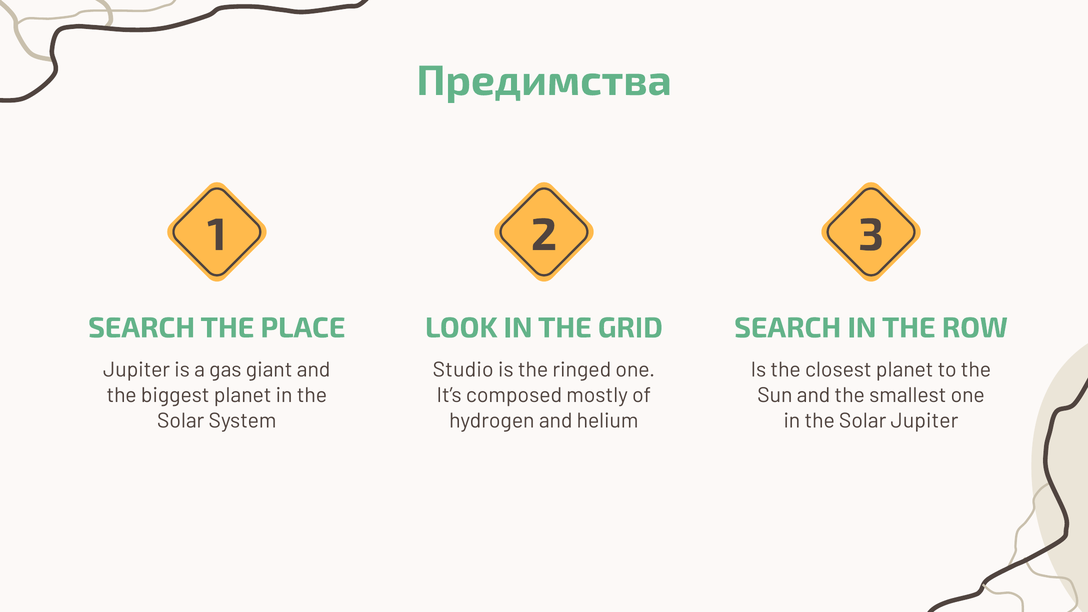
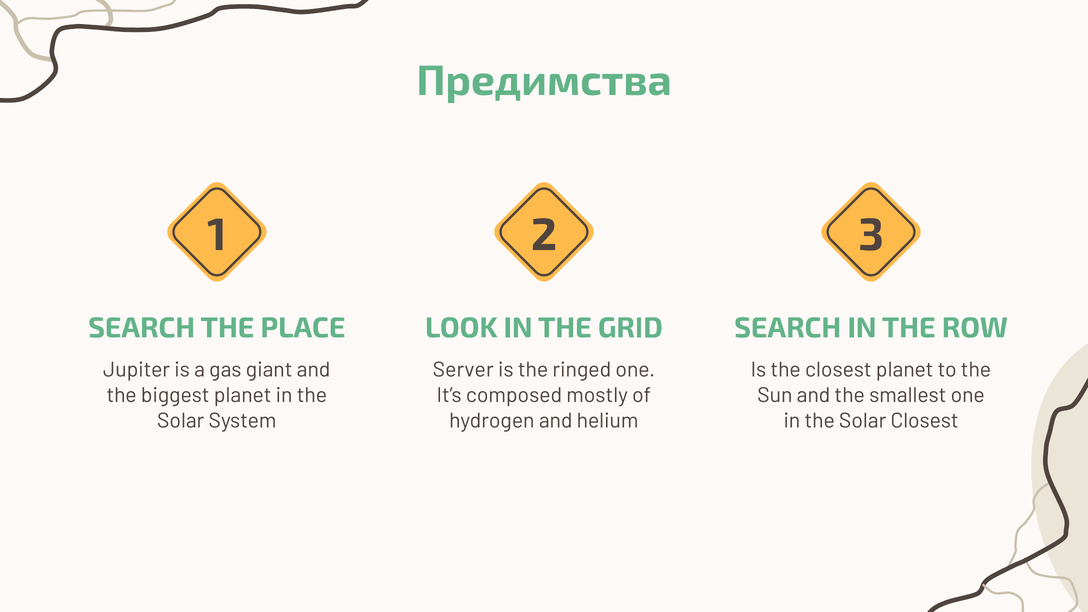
Studio: Studio -> Server (463, 370)
Solar Jupiter: Jupiter -> Closest (925, 421)
